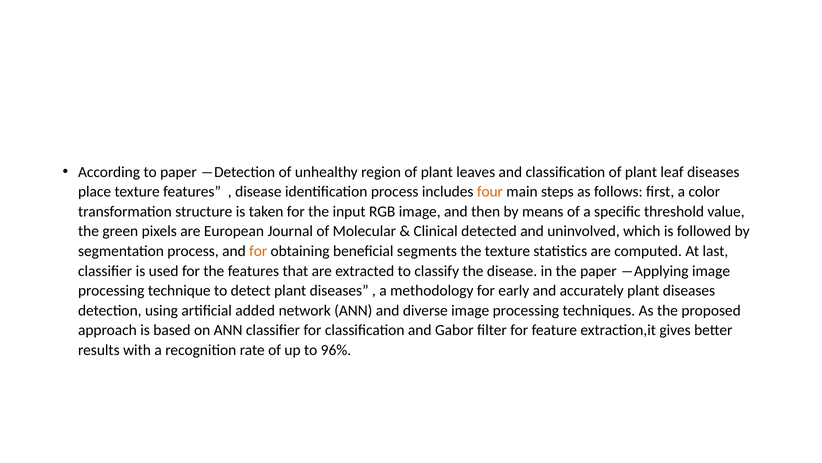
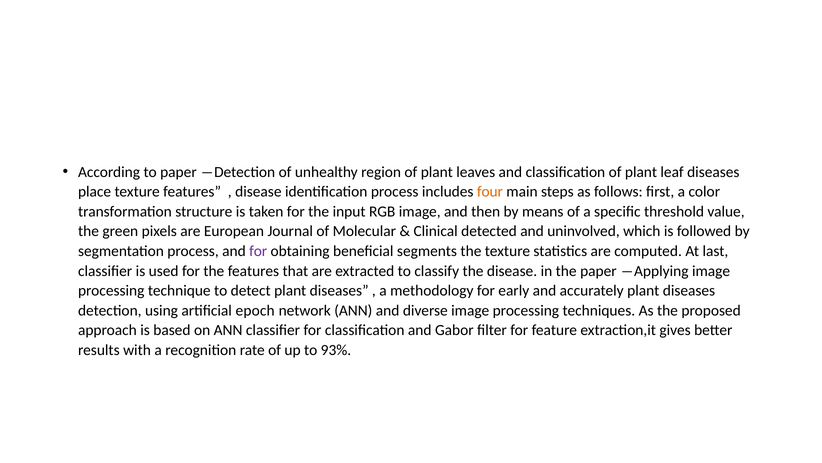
for colour: orange -> purple (258, 251)
added: added -> epoch (255, 310)
96%: 96% -> 93% (336, 350)
